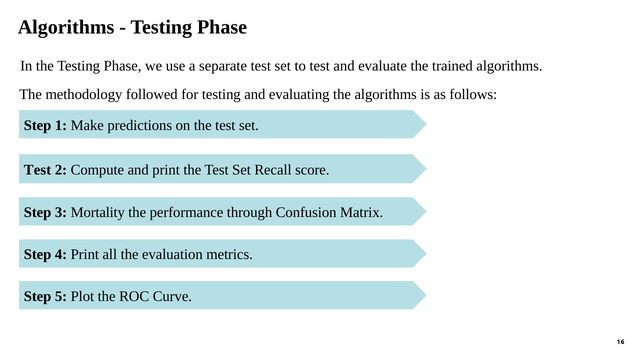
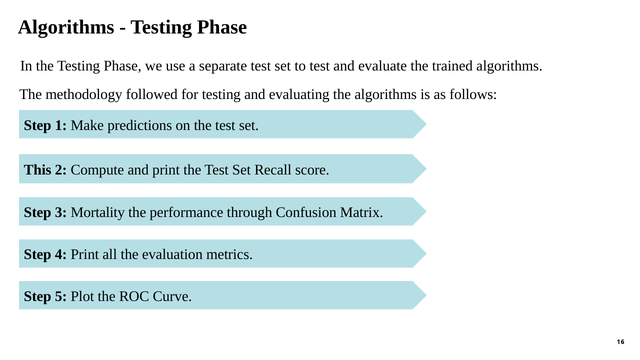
Test: Test -> This (38, 170)
